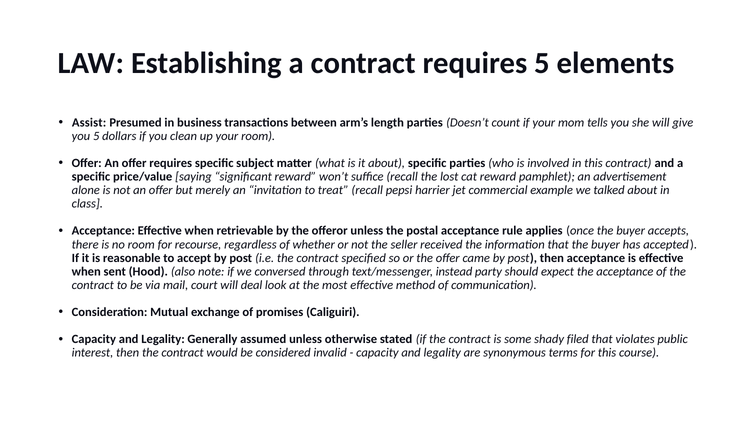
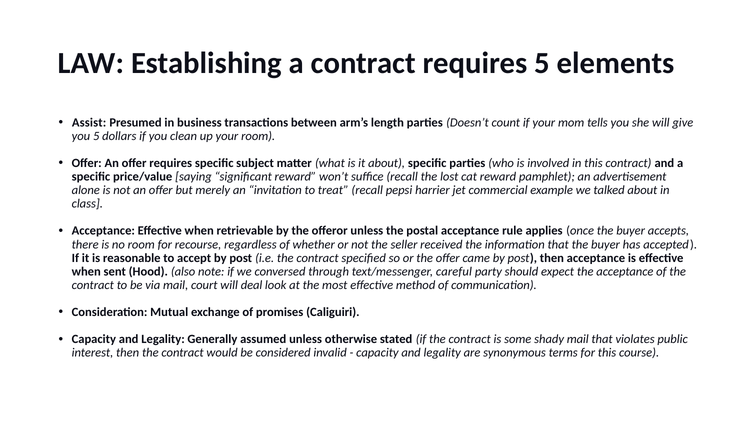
instead: instead -> careful (454, 272)
shady filed: filed -> mail (578, 340)
